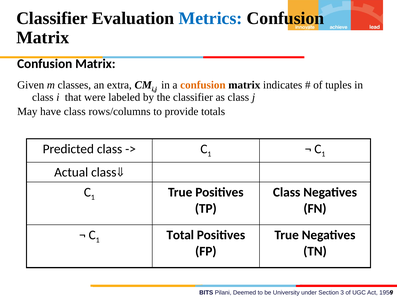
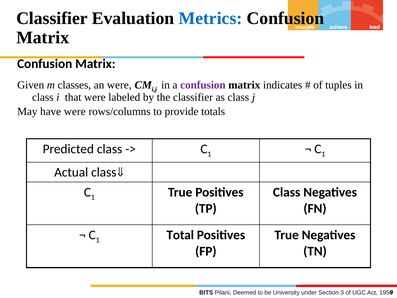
an extra: extra -> were (119, 85)
confusion colour: orange -> purple (203, 85)
have class: class -> were (75, 111)
